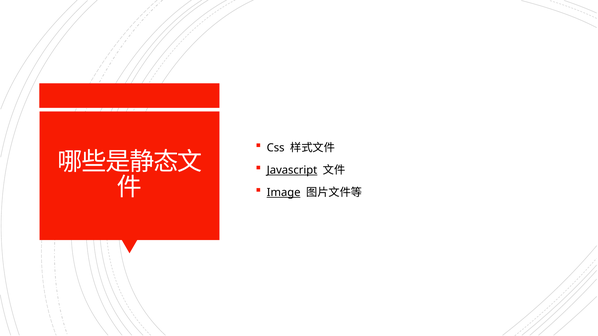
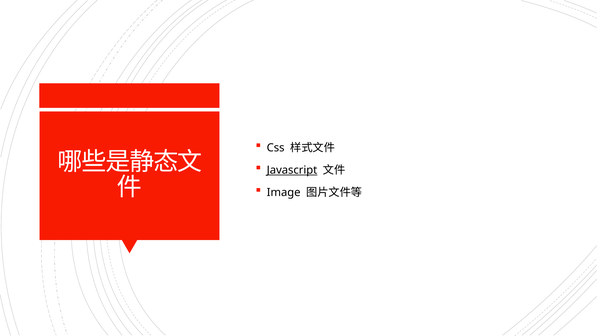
Image underline: present -> none (284, 193)
